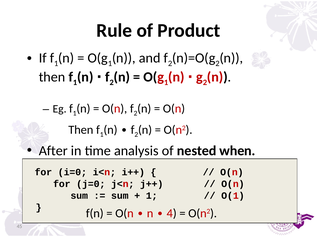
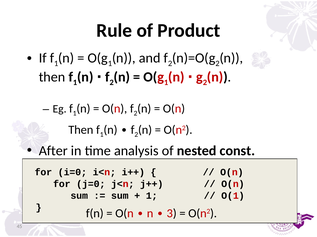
when: when -> const (237, 151)
4: 4 -> 3 (170, 214)
